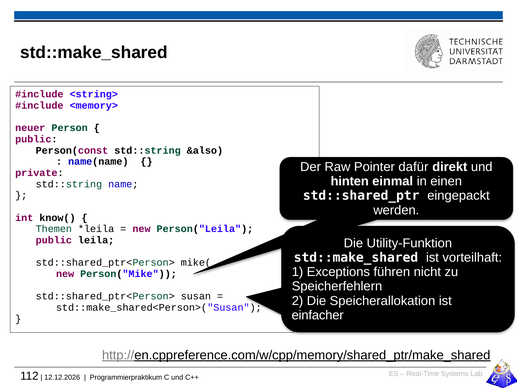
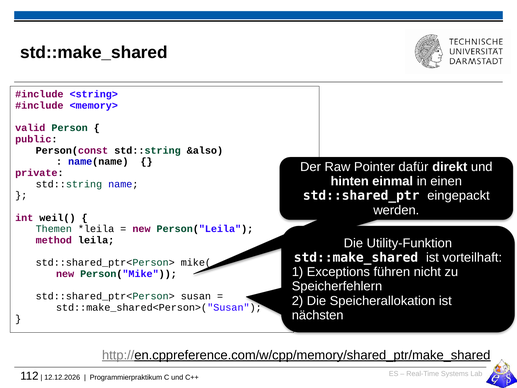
neuer: neuer -> valid (30, 128)
know(: know( -> weil( (57, 218)
public: public -> method (54, 240)
einfacher: einfacher -> nächsten (318, 315)
